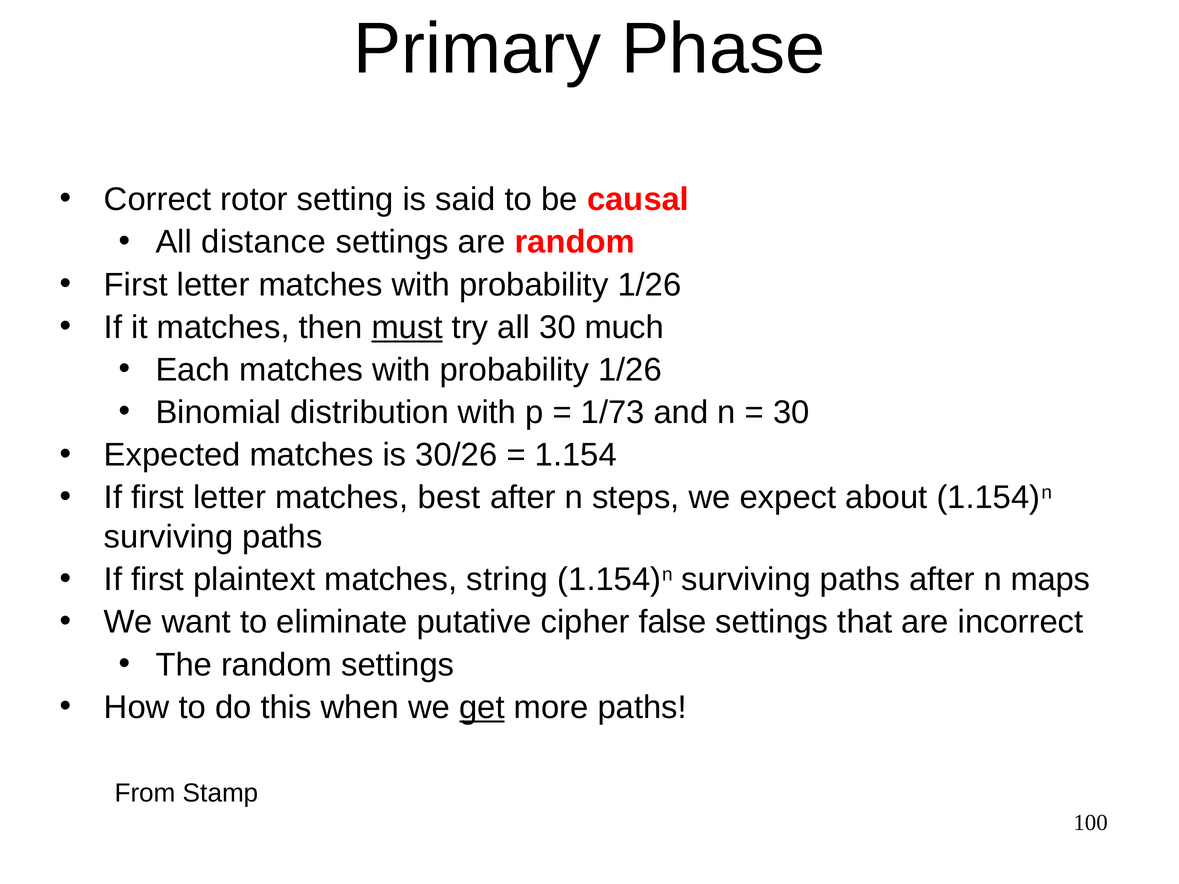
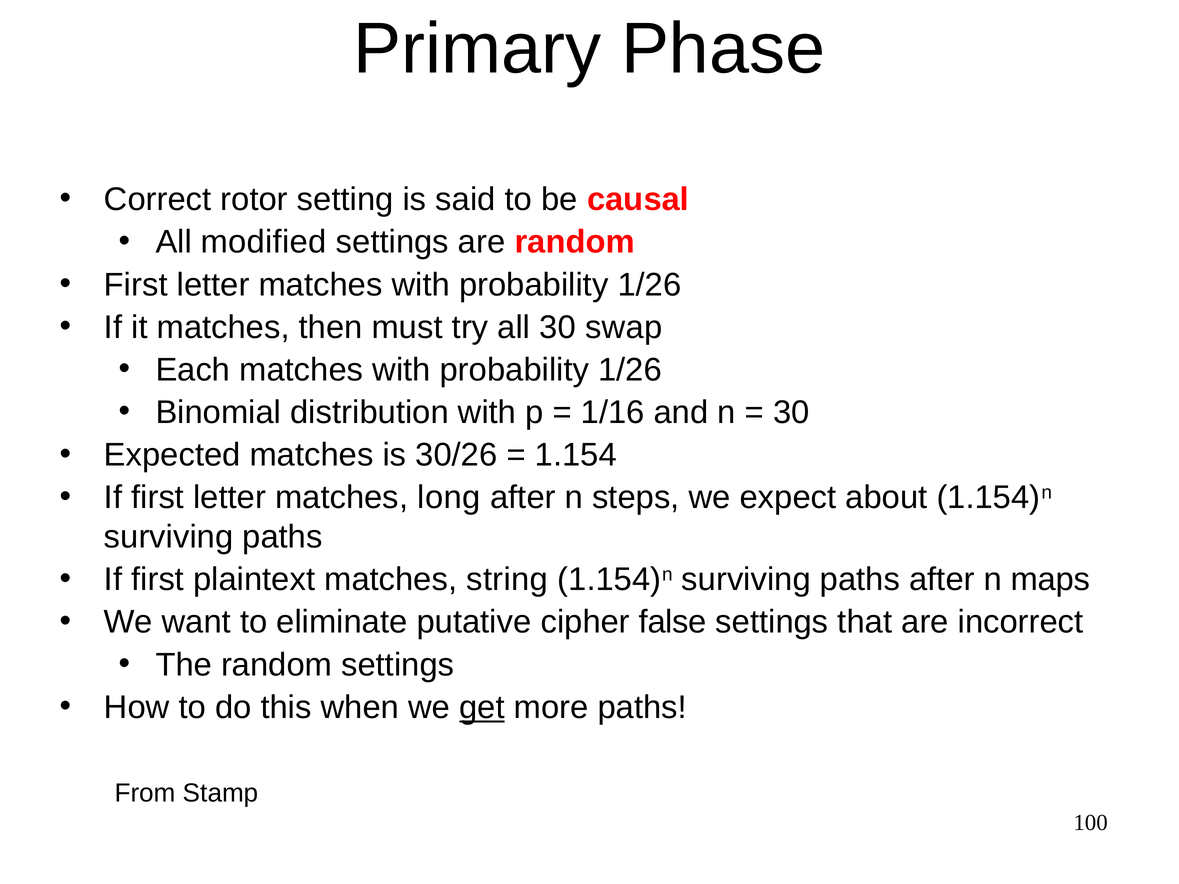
distance: distance -> modified (264, 242)
must underline: present -> none (407, 327)
much: much -> swap (624, 327)
1/73: 1/73 -> 1/16 (613, 413)
best: best -> long (449, 498)
